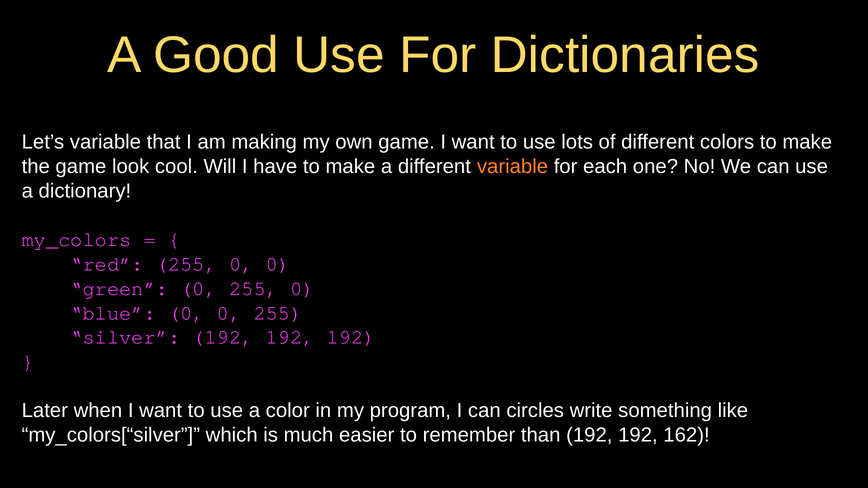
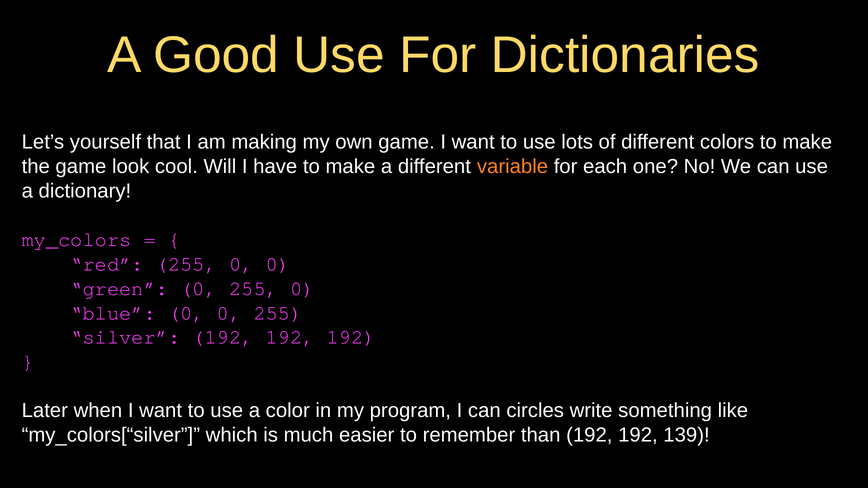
Let’s variable: variable -> yourself (105, 142)
162: 162 -> 139 (687, 435)
